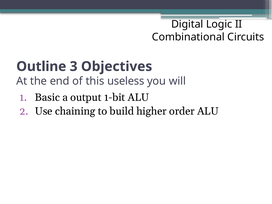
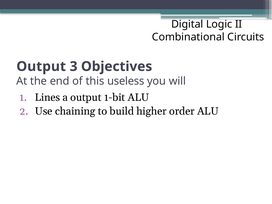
Outline: Outline -> Output (41, 66)
Basic: Basic -> Lines (47, 97)
